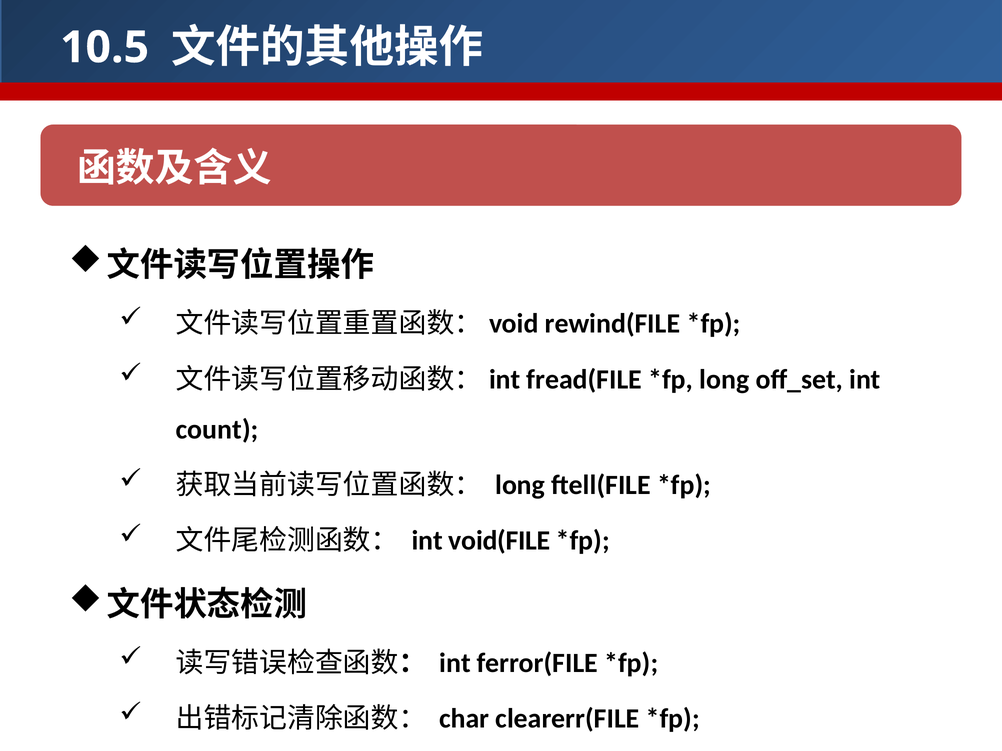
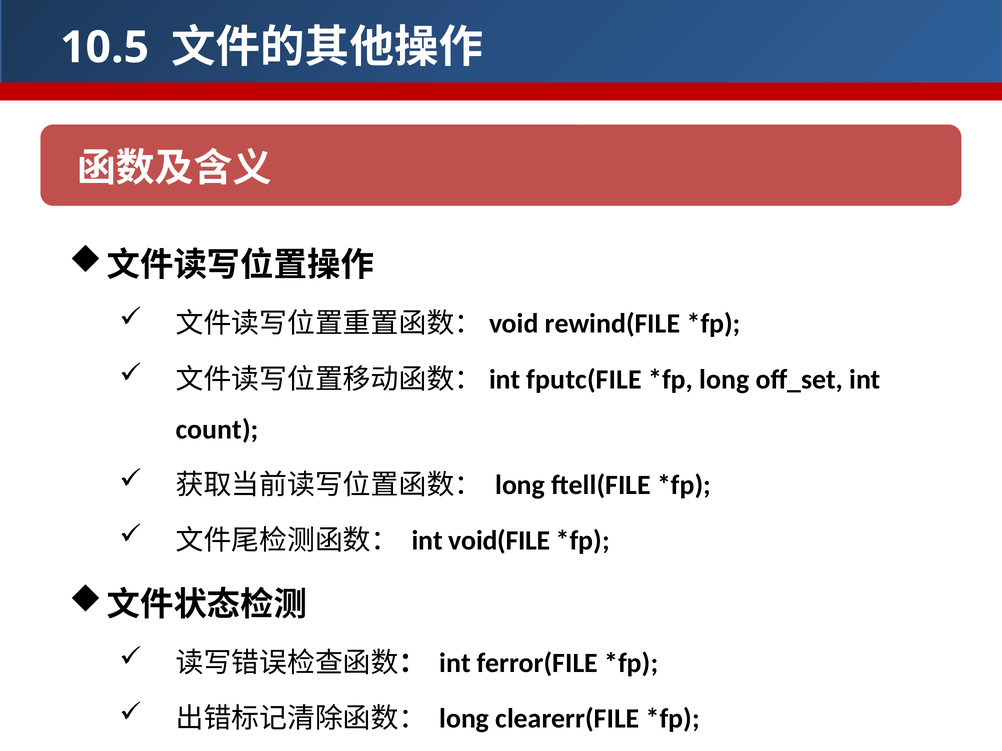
fread(FILE: fread(FILE -> fputc(FILE (584, 380)
char: char -> long (464, 719)
